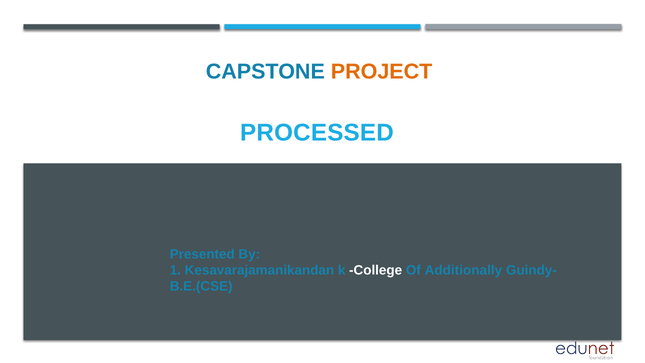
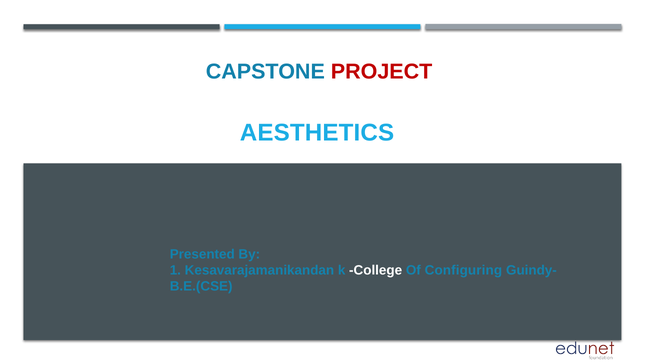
PROJECT colour: orange -> red (382, 72)
PROCESSED: PROCESSED -> AESTHETICS (317, 133)
Additionally: Additionally -> Configuring (463, 270)
